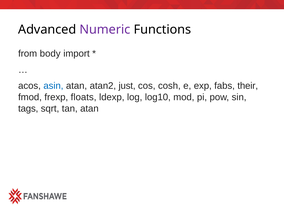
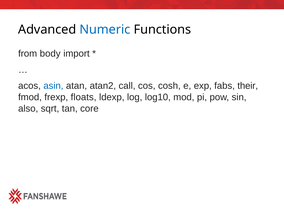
Numeric colour: purple -> blue (105, 29)
just: just -> call (127, 86)
tags: tags -> also (28, 109)
tan atan: atan -> core (89, 109)
